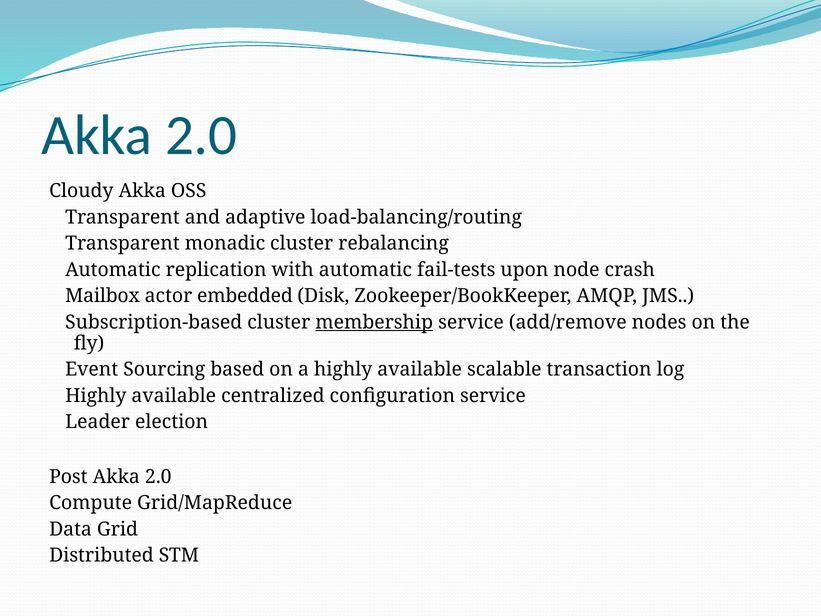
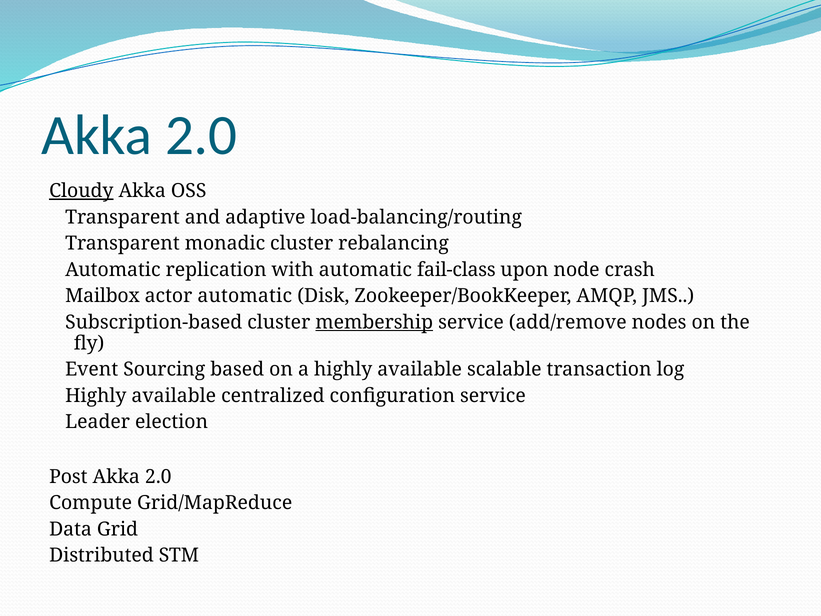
Cloudy underline: none -> present (81, 191)
fail-tests: fail-tests -> fail-class (456, 270)
actor embedded: embedded -> automatic (245, 296)
